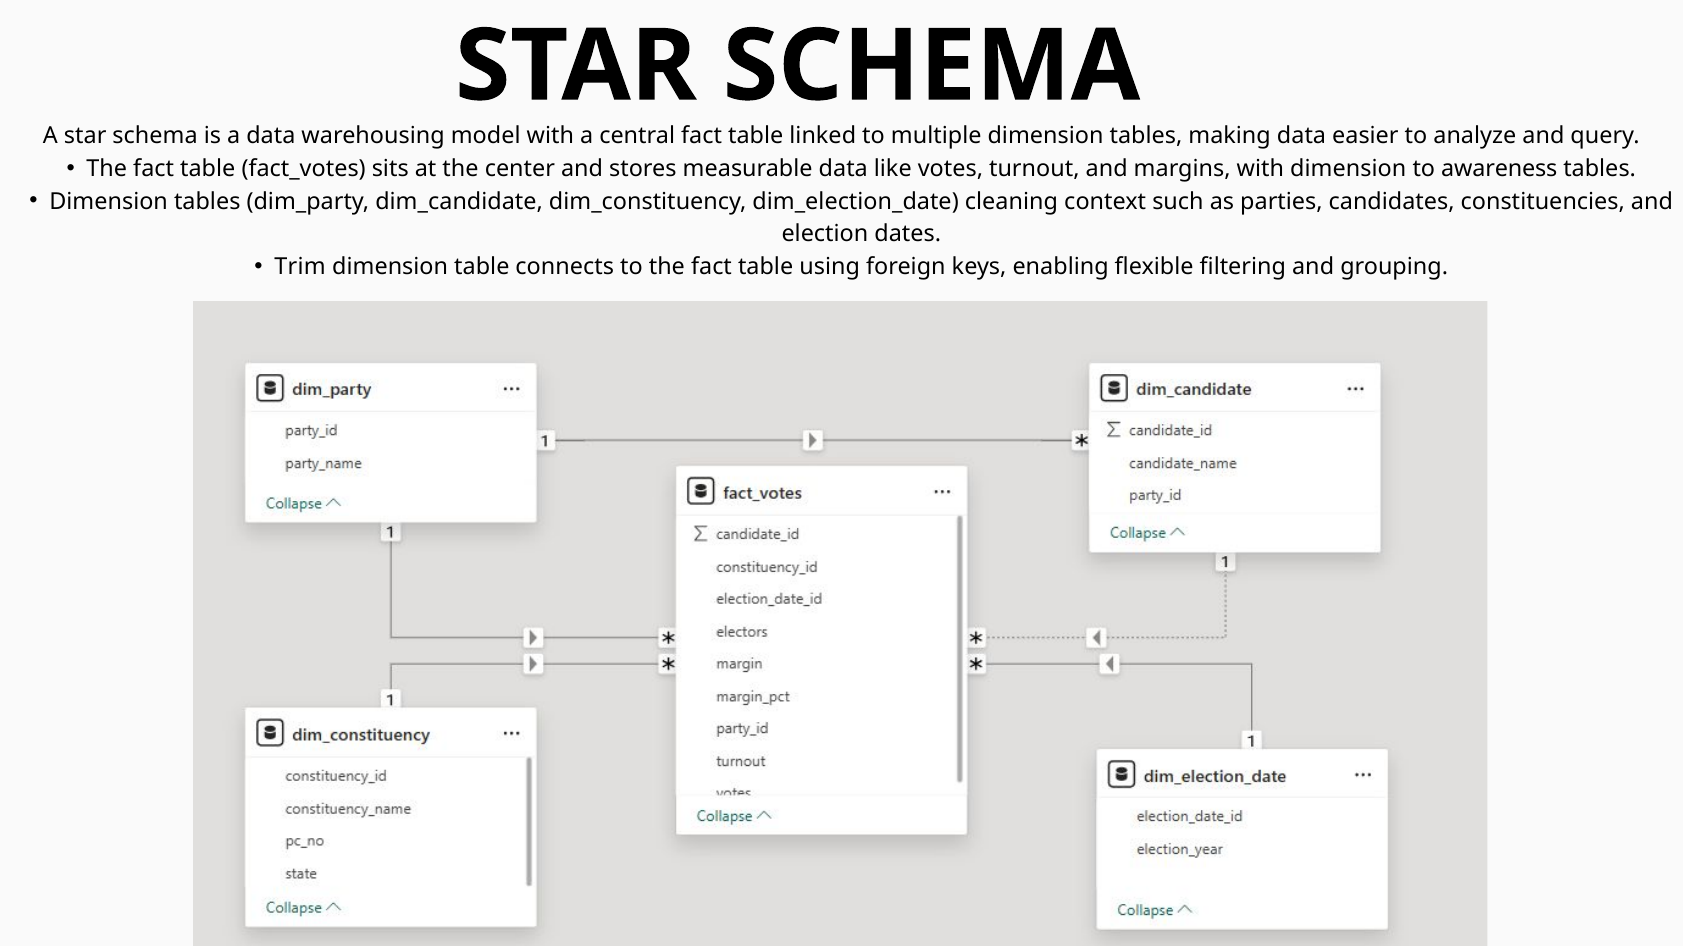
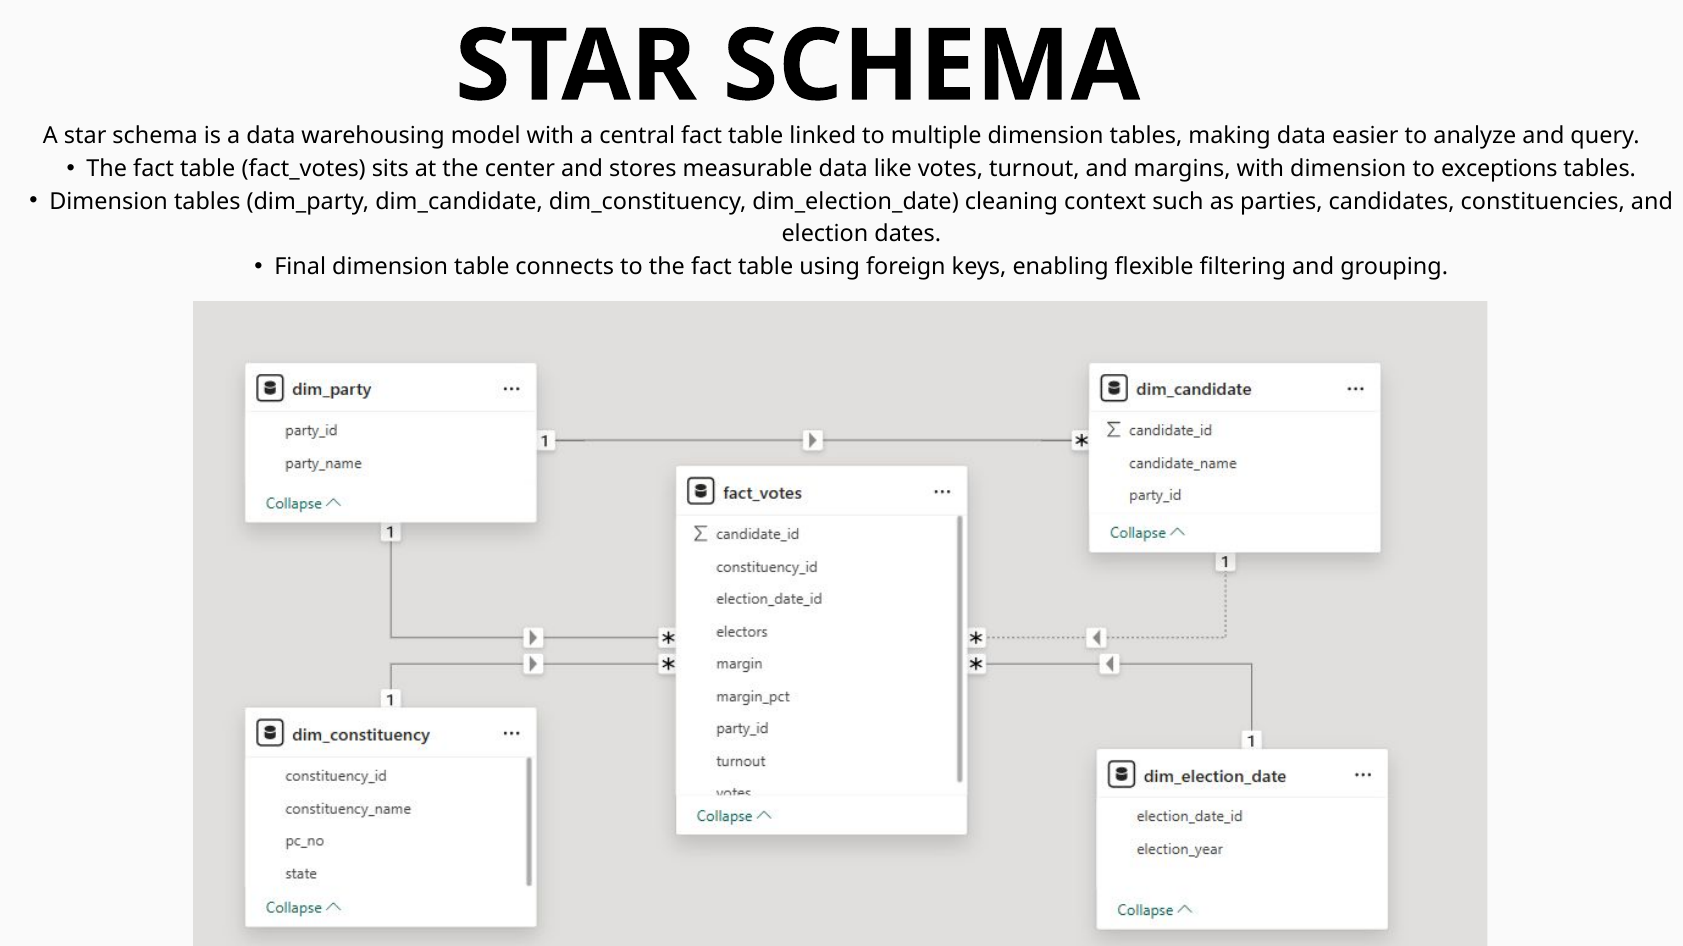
awareness: awareness -> exceptions (1499, 169)
Trim: Trim -> Final (300, 267)
